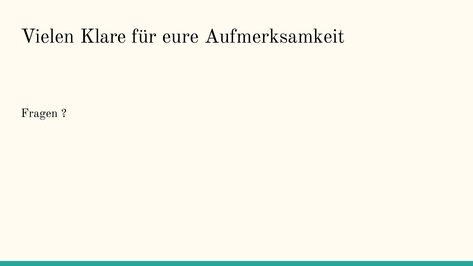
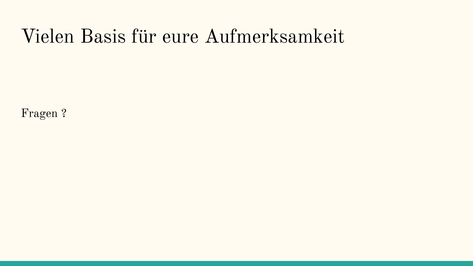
Klare: Klare -> Basis (103, 36)
